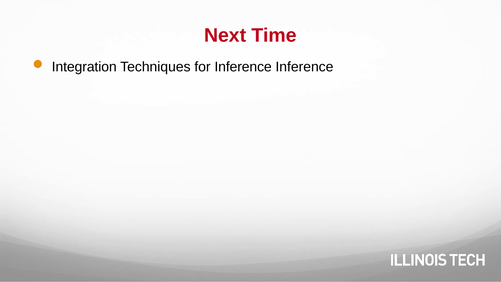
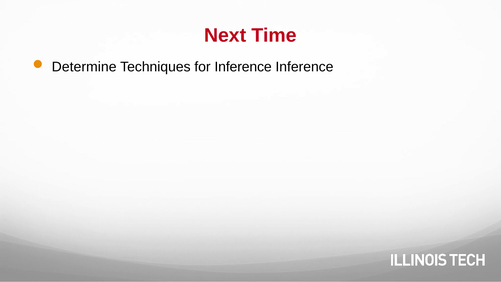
Integration: Integration -> Determine (84, 67)
